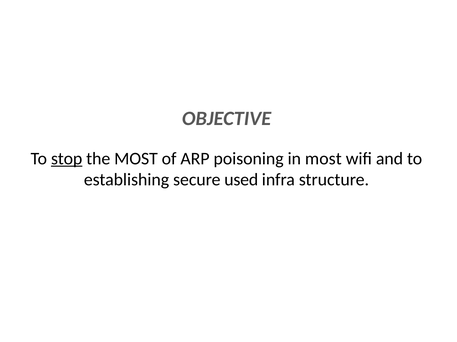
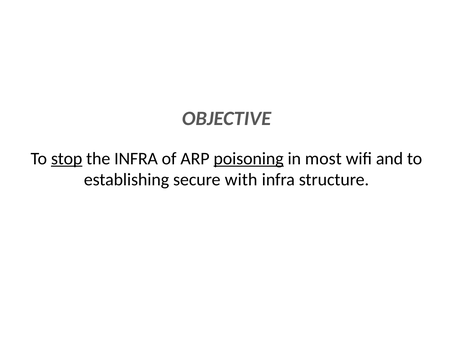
the MOST: MOST -> INFRA (136, 159)
poisoning underline: none -> present (249, 159)
used: used -> with (241, 180)
